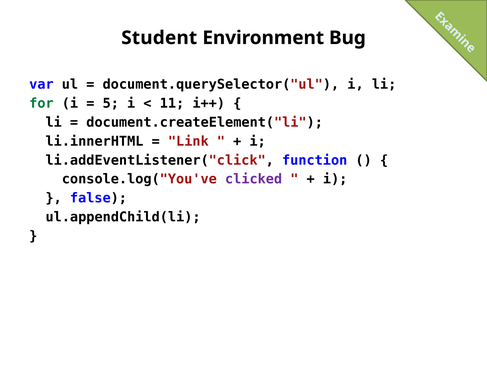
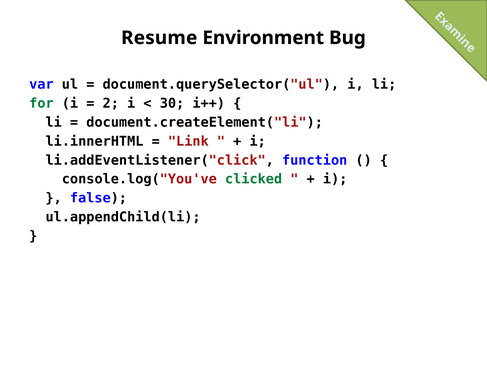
Student: Student -> Resume (159, 38)
5: 5 -> 2 (111, 103)
11: 11 -> 30 (172, 103)
clicked colour: purple -> green (254, 179)
